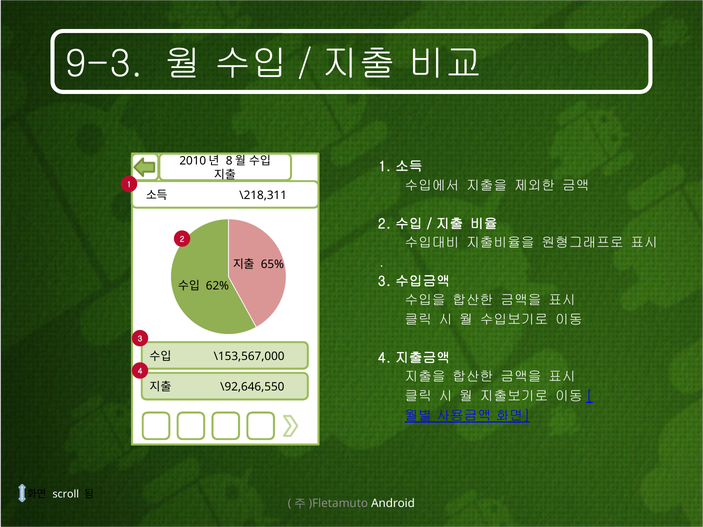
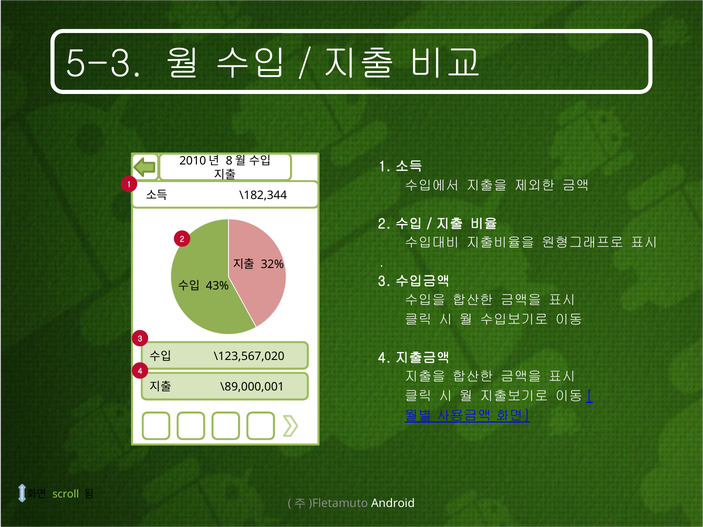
9-3: 9-3 -> 5-3 (104, 64)
\218,311: \218,311 -> \182,344 (263, 195)
65%: 65% -> 32% (272, 265)
62%: 62% -> 43% (217, 286)
\153,567,000: \153,567,000 -> \123,567,020 (249, 356)
\92,646,550: \92,646,550 -> \89,000,001 (252, 387)
scroll colour: white -> light green (66, 494)
